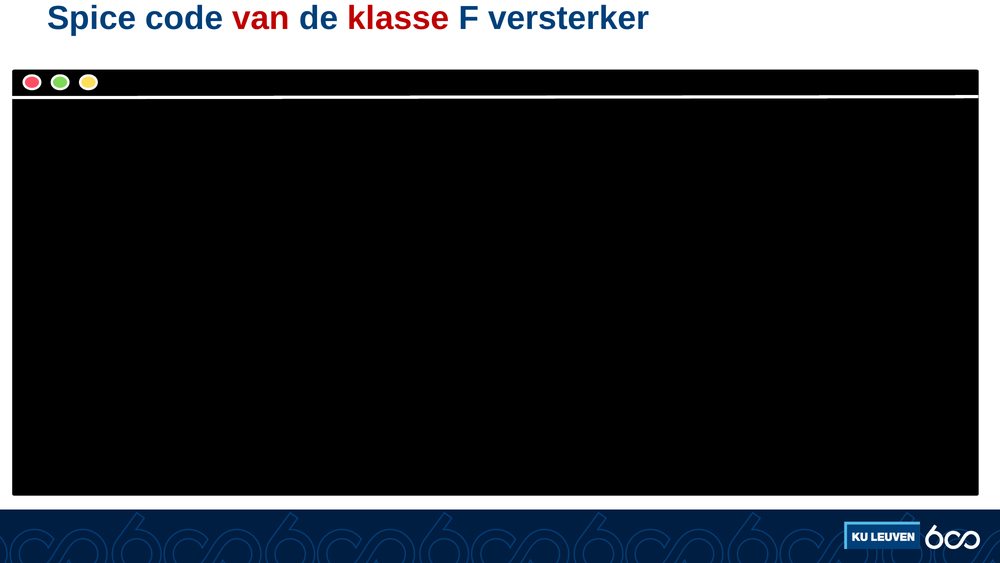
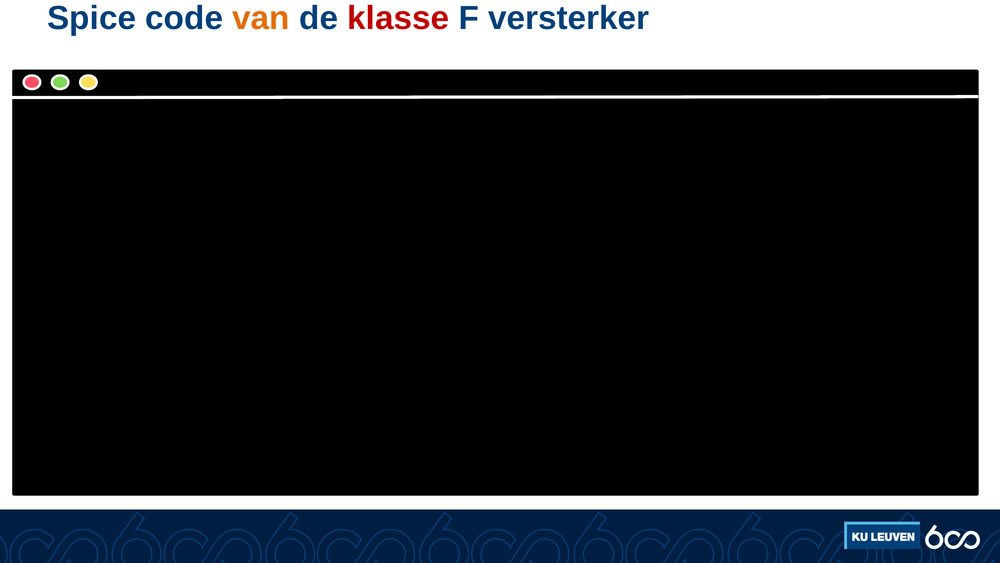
van colour: red -> orange (261, 18)
